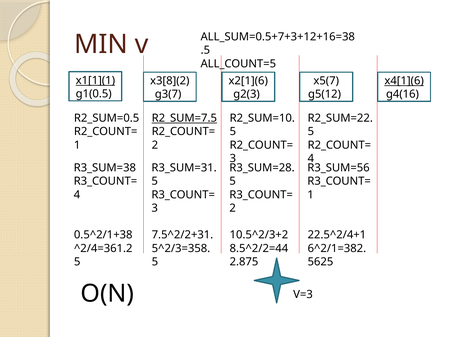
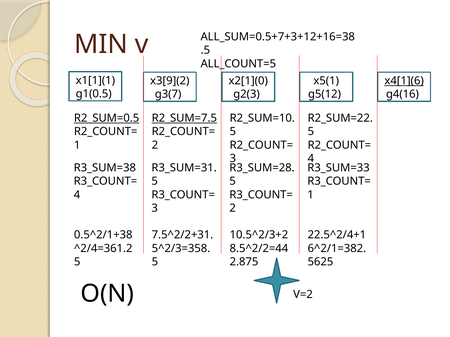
x1[1](1 underline: present -> none (95, 80)
x3[8](2: x3[8](2 -> x3[9](2 (170, 81)
x2[1](6: x2[1](6 -> x2[1](0 (248, 81)
x5(7: x5(7 -> x5(1 (326, 81)
R2_SUM=0.5 underline: none -> present (107, 118)
R3_SUM=56: R3_SUM=56 -> R3_SUM=33 (338, 168)
V=3: V=3 -> V=2 (303, 295)
